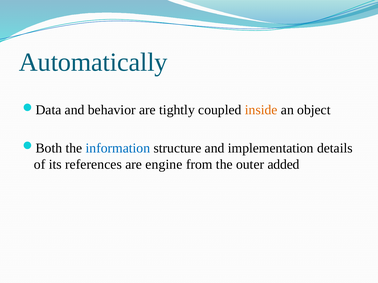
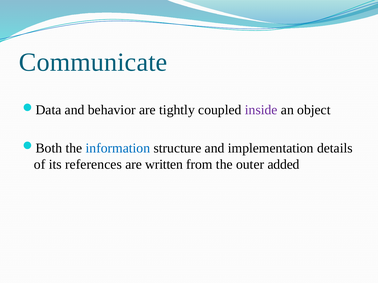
Automatically: Automatically -> Communicate (93, 62)
inside colour: orange -> purple (261, 110)
engine: engine -> written (164, 165)
